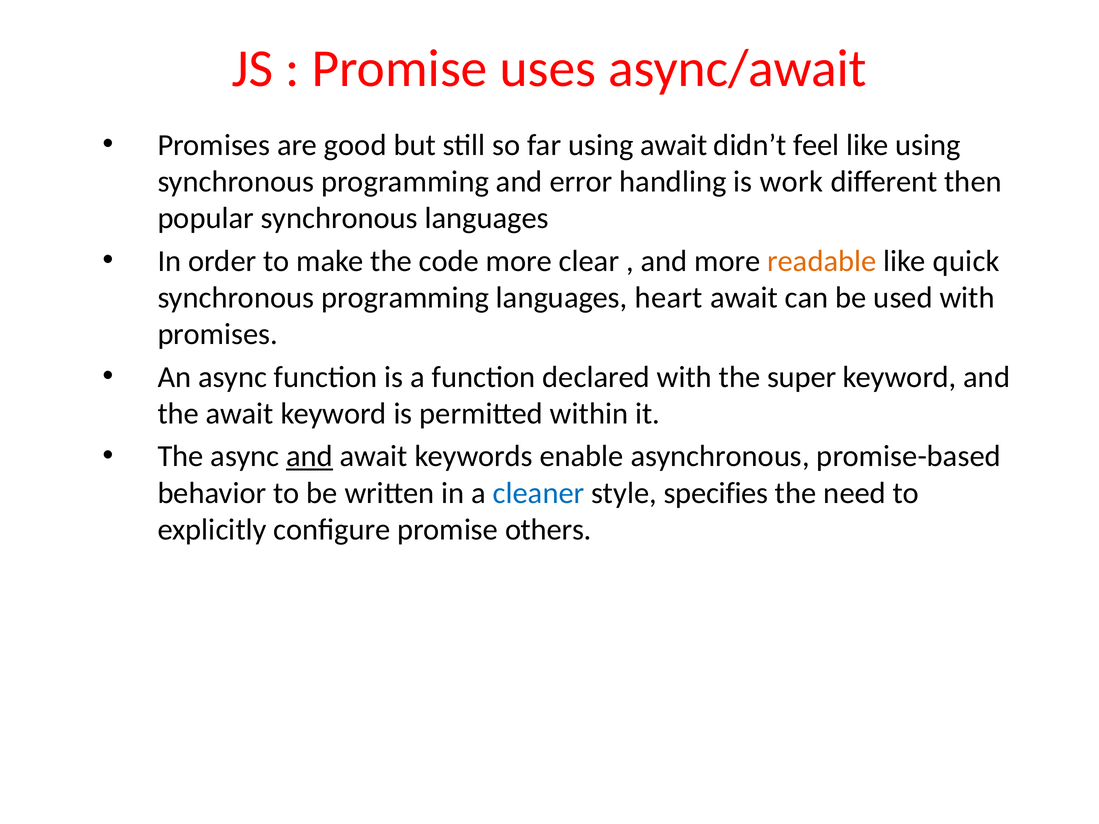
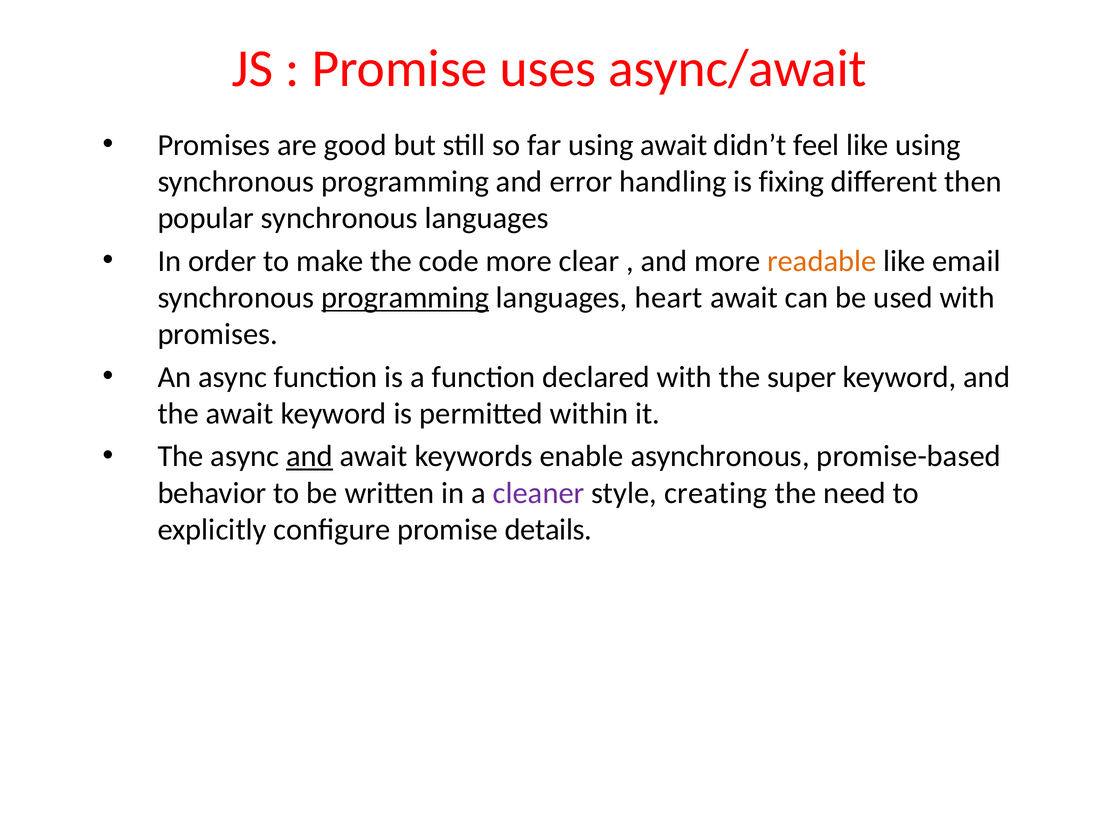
work: work -> fixing (792, 182)
quick: quick -> email (966, 261)
programming underline: none -> present (405, 298)
cleaner colour: blue -> purple (539, 493)
specifies: specifies -> creating (716, 493)
others: others -> details (548, 530)
